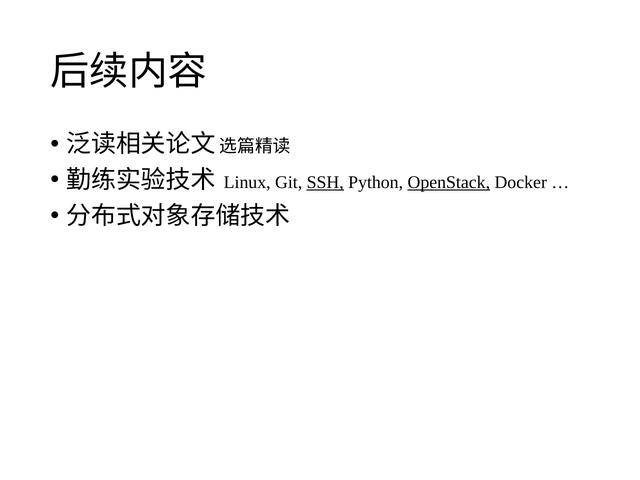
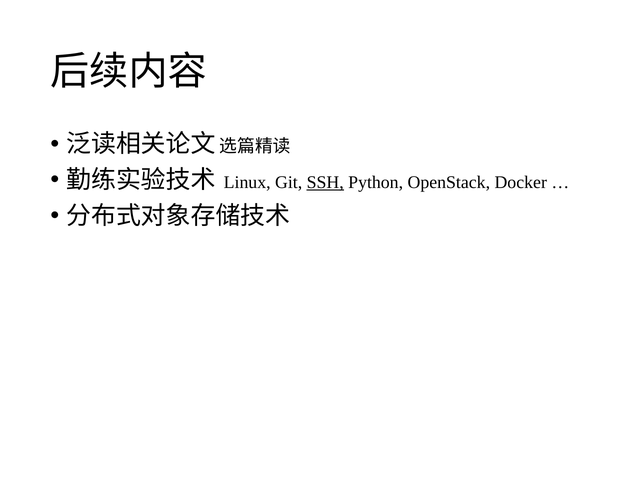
OpenStack underline: present -> none (449, 182)
